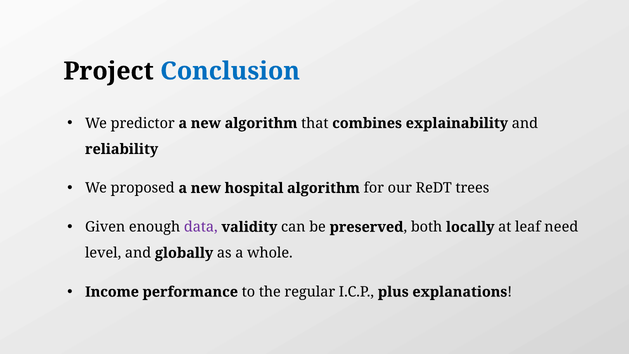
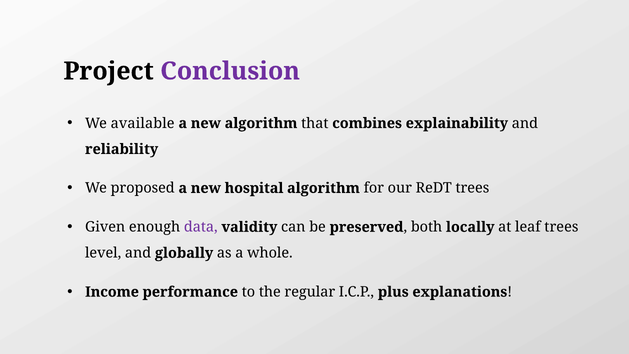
Conclusion colour: blue -> purple (230, 71)
predictor: predictor -> available (143, 123)
leaf need: need -> trees (561, 227)
